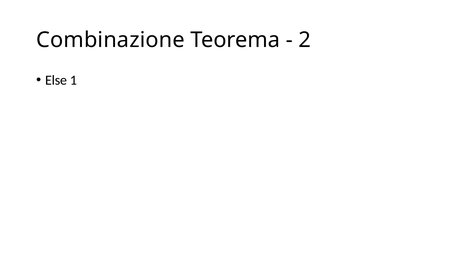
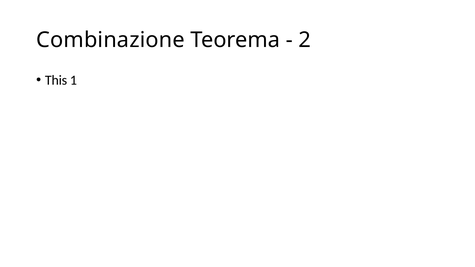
Else: Else -> This (56, 80)
